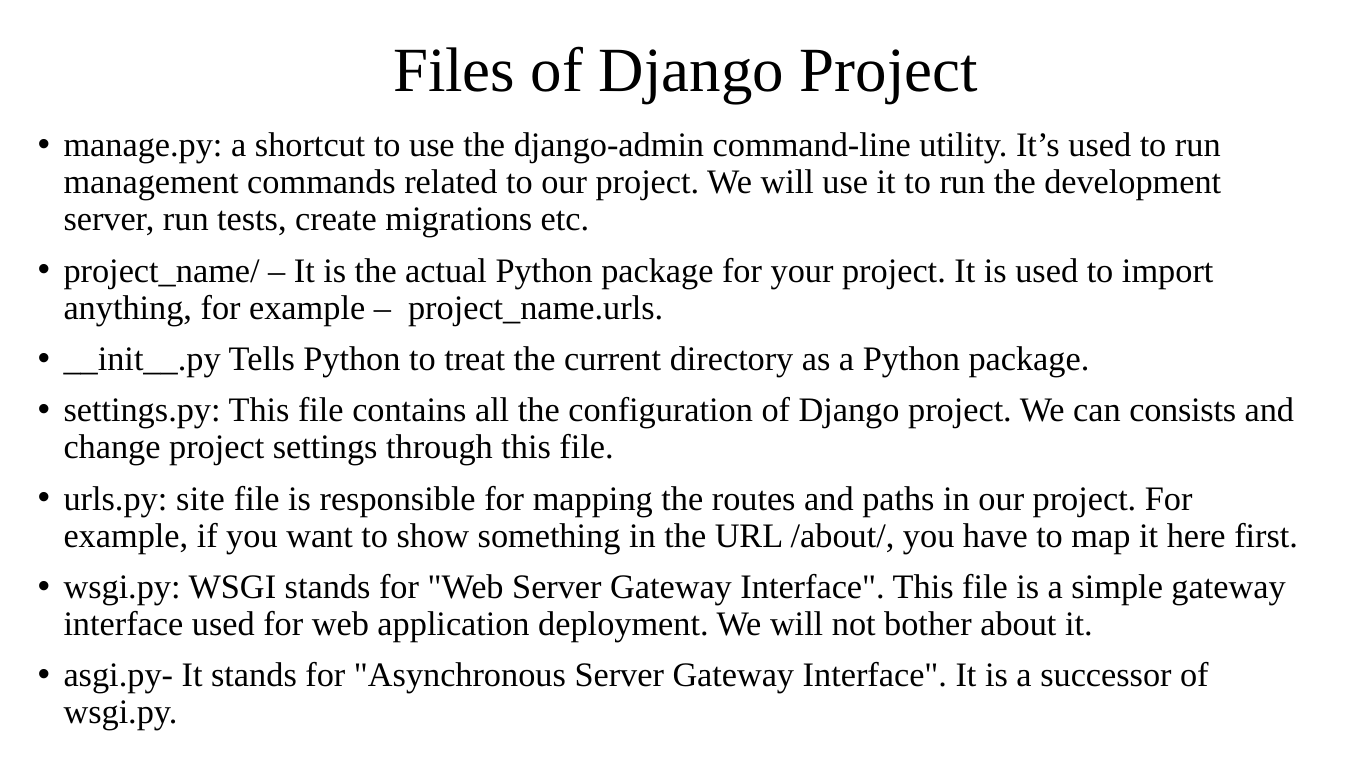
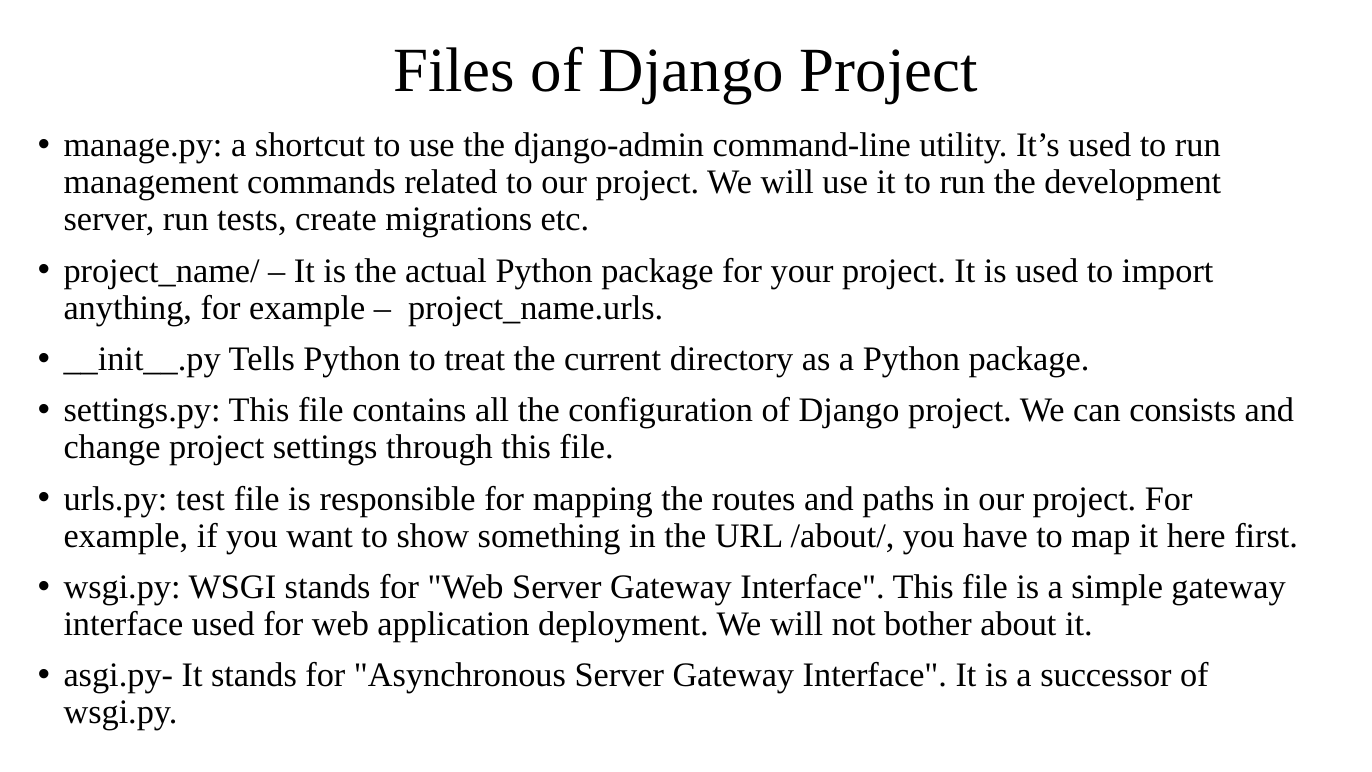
site: site -> test (200, 499)
